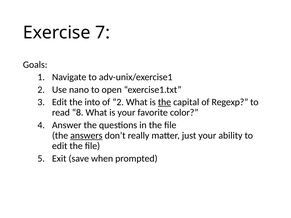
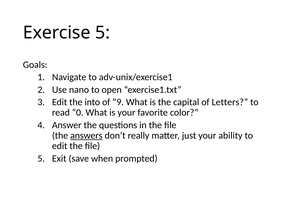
Exercise 7: 7 -> 5 (103, 33)
of 2: 2 -> 9 (118, 102)
the underline: present -> none (164, 102)
Regexp: Regexp -> Letters (230, 102)
8: 8 -> 0 (78, 113)
